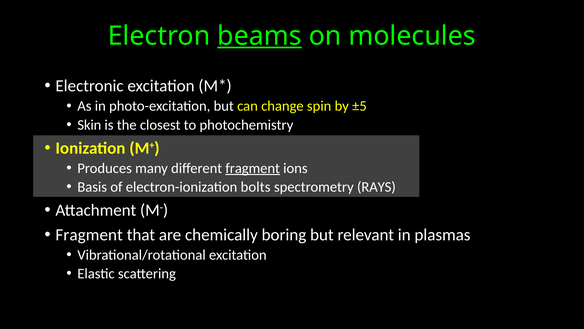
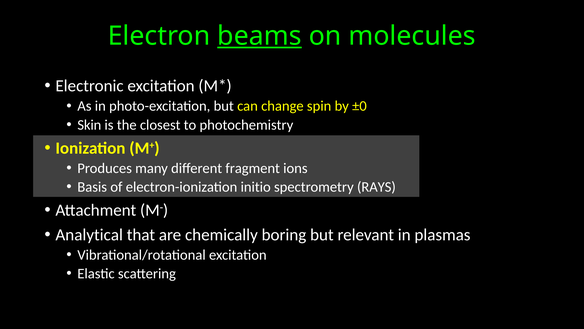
±5: ±5 -> ±0 (359, 106)
fragment underline: present -> none (253, 168)
bolts: bolts -> initio (256, 187)
Fragment: Fragment -> Analytical (89, 234)
